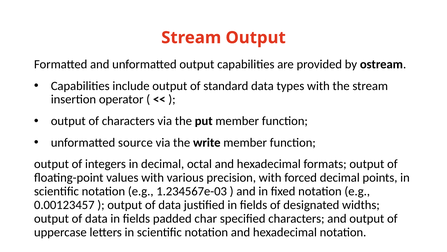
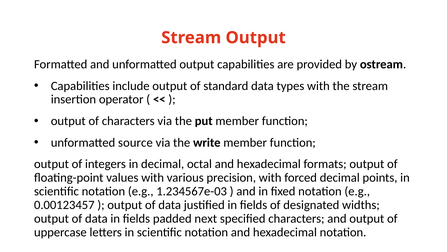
char: char -> next (206, 218)
